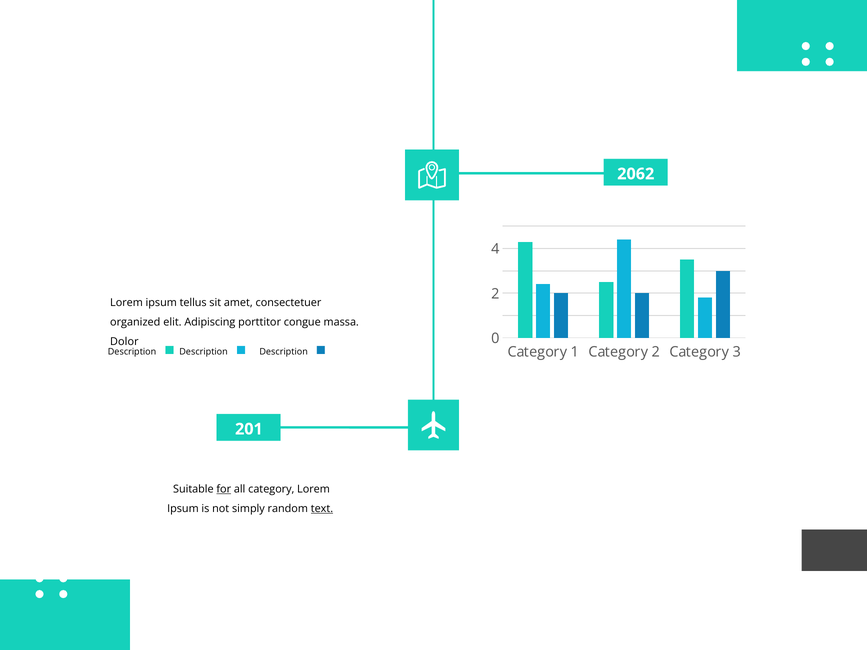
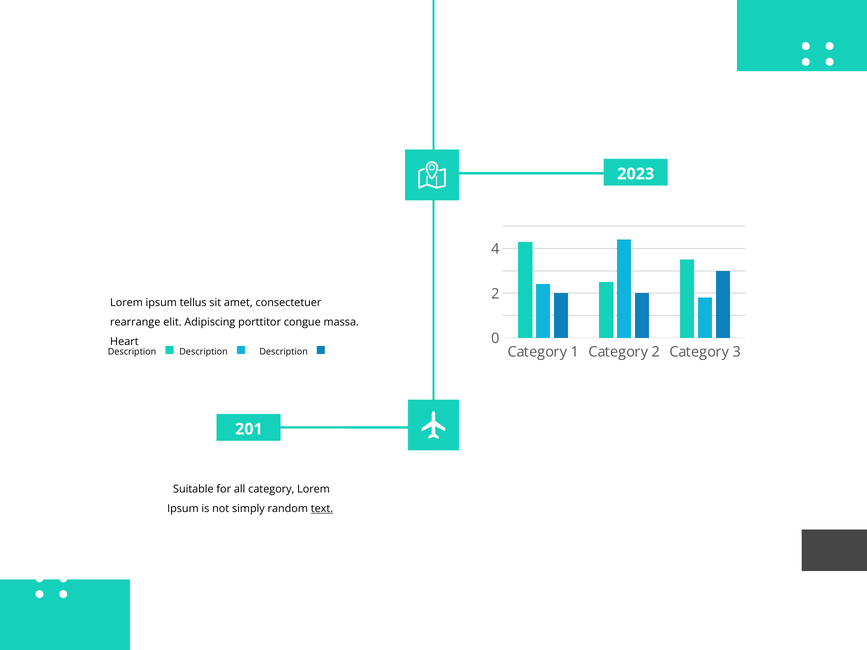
2062: 2062 -> 2023 (636, 174)
organized: organized -> rearrange (135, 322)
Dolor: Dolor -> Heart (124, 342)
for underline: present -> none (224, 489)
